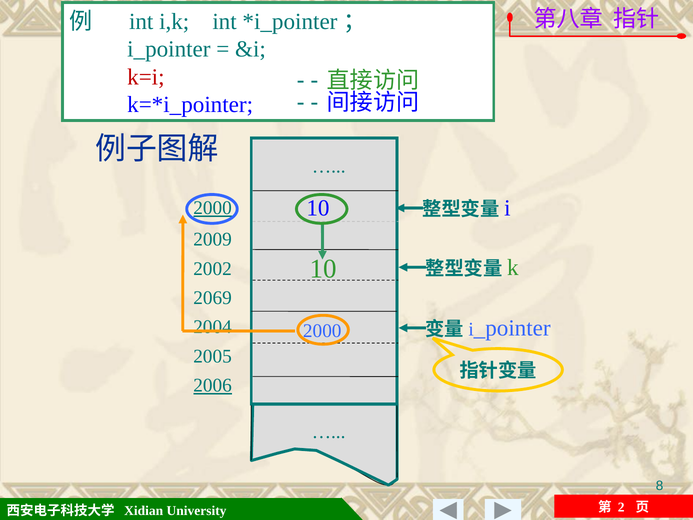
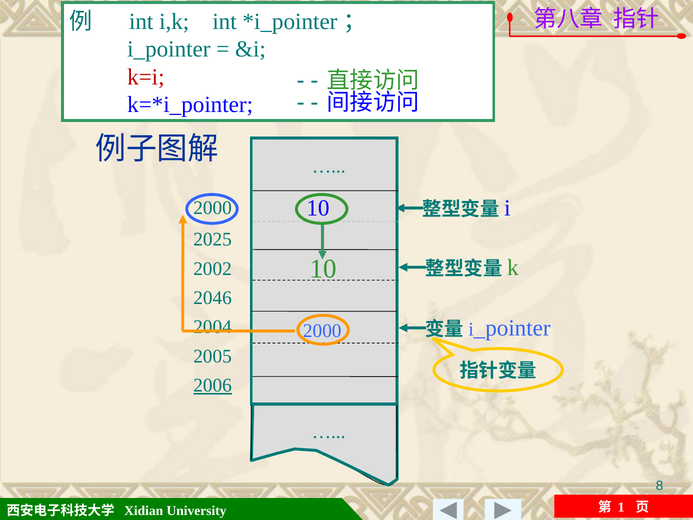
2000 underline: present -> none (213, 208)
2009: 2009 -> 2025 (213, 239)
2069: 2069 -> 2046 (213, 298)
2: 2 -> 1 (621, 507)
